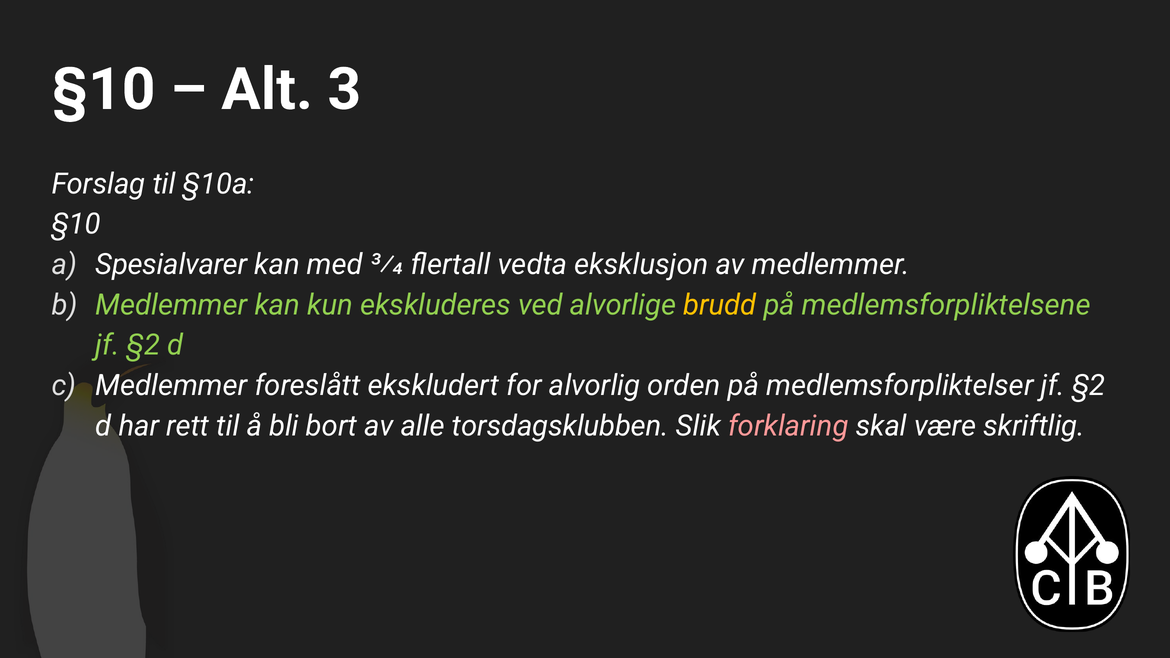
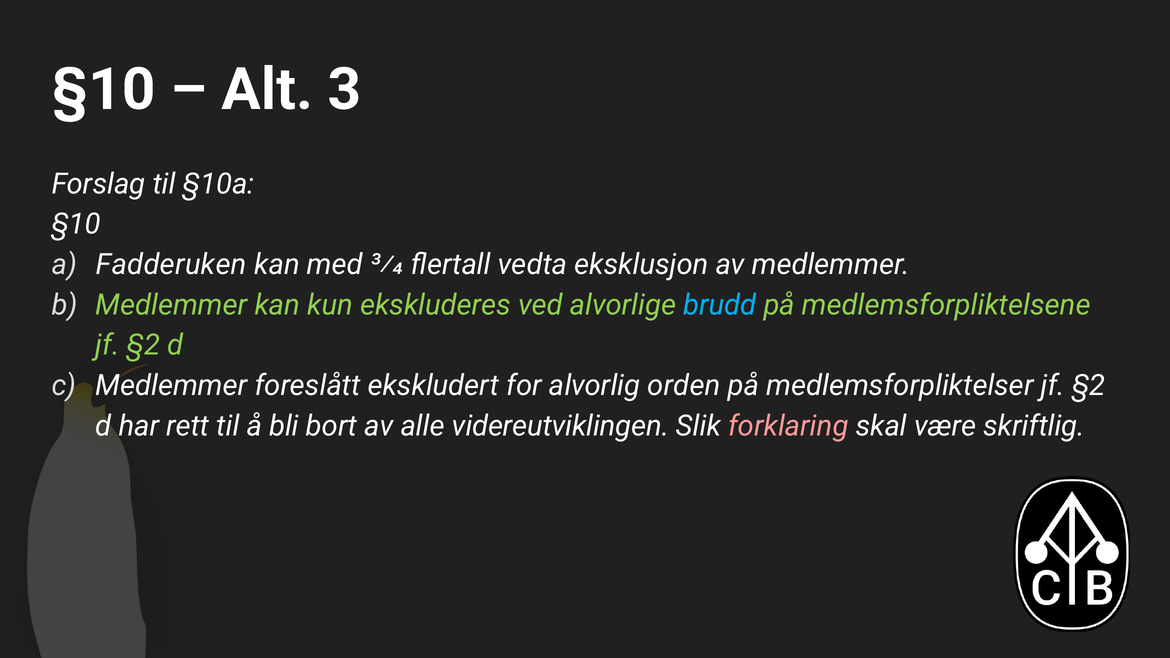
Spesialvarer: Spesialvarer -> Fadderuken (171, 265)
brudd colour: yellow -> light blue (720, 305)
torsdagsklubben: torsdagsklubben -> videreutviklingen (560, 426)
